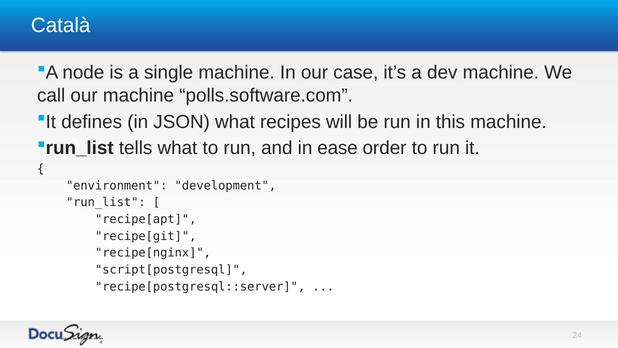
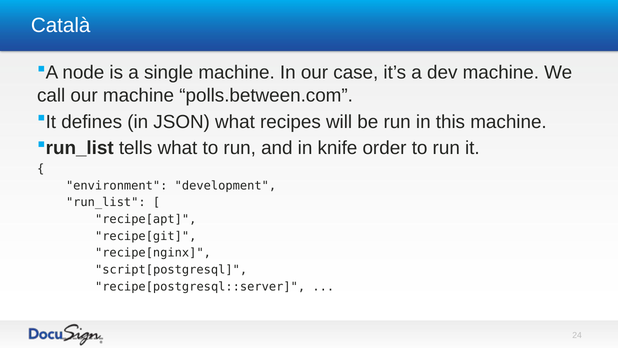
polls.software.com: polls.software.com -> polls.between.com (266, 95)
ease: ease -> knife (337, 148)
